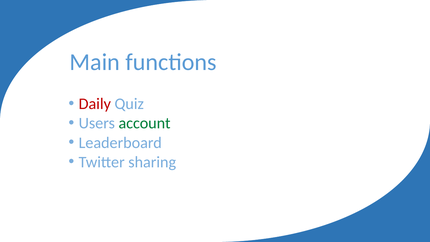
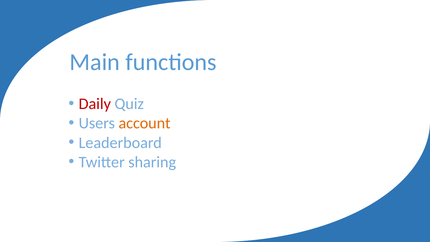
account colour: green -> orange (145, 123)
